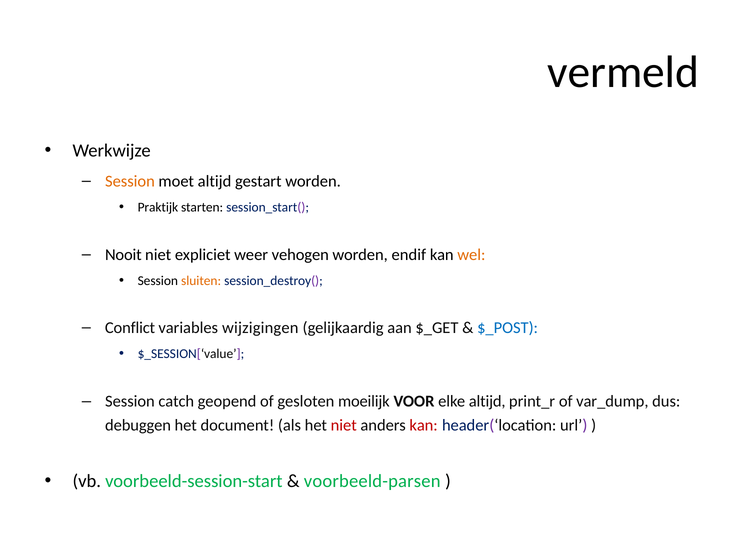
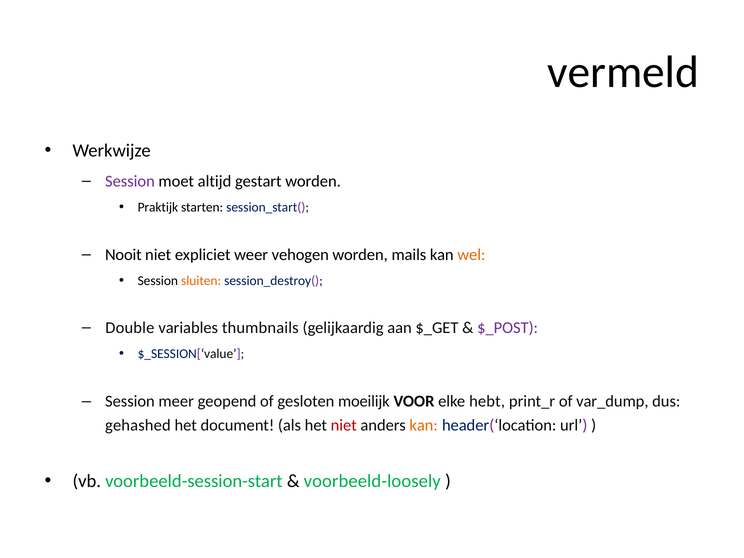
Session colour: orange -> purple (130, 182)
endif: endif -> mails (409, 255)
Conflict: Conflict -> Double (130, 328)
wijzigingen: wijzigingen -> thumbnails (260, 328)
$_POST colour: blue -> purple (508, 328)
catch: catch -> meer (176, 401)
elke altijd: altijd -> hebt (487, 401)
debuggen: debuggen -> gehashed (138, 425)
kan colour: red -> orange (424, 425)
voorbeeld-parsen: voorbeeld-parsen -> voorbeeld-loosely (372, 481)
